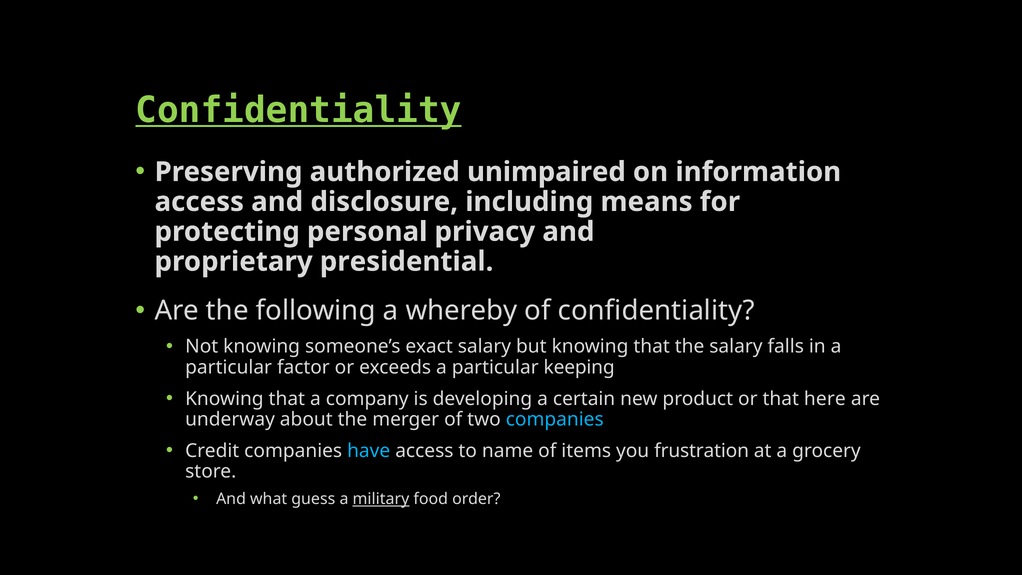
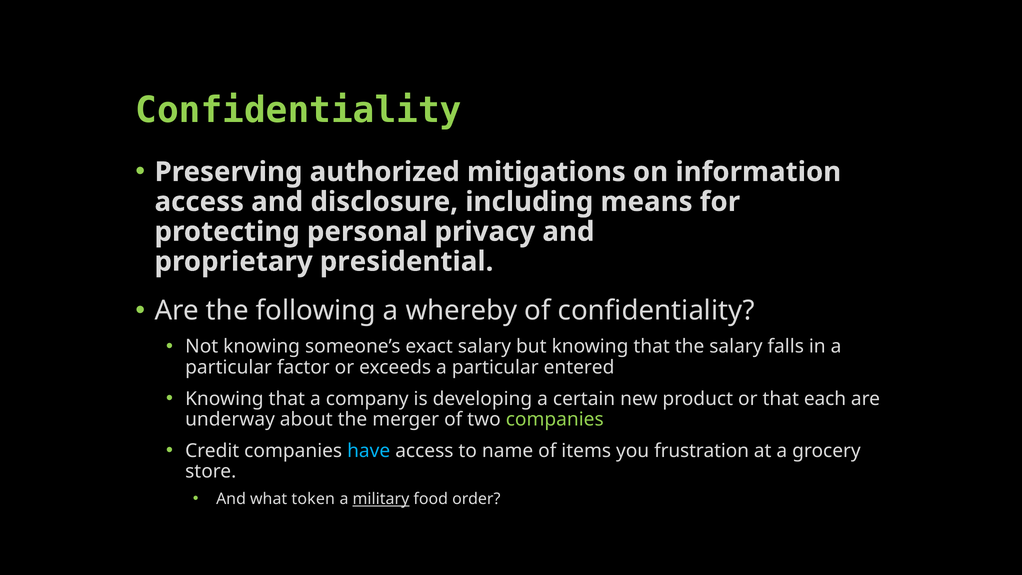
Confidentiality underline: present -> none (298, 111)
unimpaired: unimpaired -> mitigations (546, 172)
keeping: keeping -> entered (579, 367)
here: here -> each (825, 399)
companies colour: light blue -> light green (555, 419)
guess: guess -> token (313, 499)
